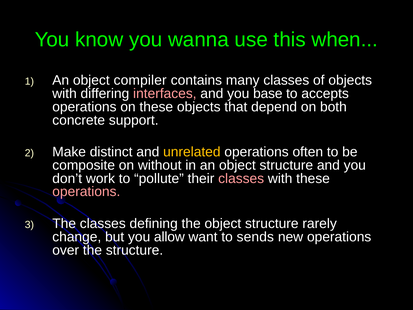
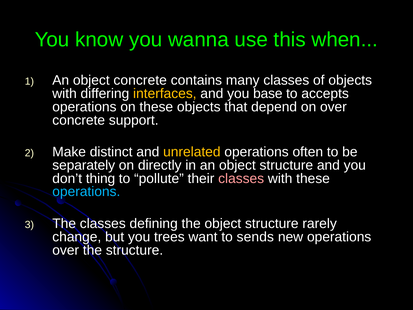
object compiler: compiler -> concrete (140, 80)
interfaces colour: pink -> yellow (165, 94)
on both: both -> over (333, 107)
composite: composite -> separately (84, 165)
without: without -> directly (160, 165)
work: work -> thing (101, 178)
operations colour: pink -> light blue (86, 192)
allow: allow -> trees (169, 237)
